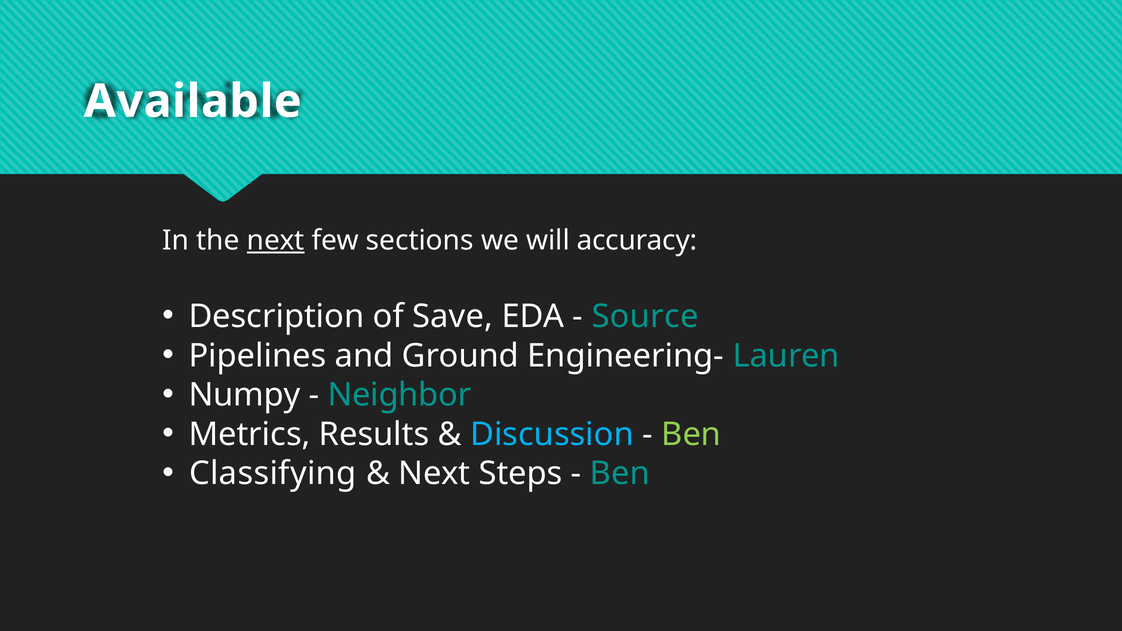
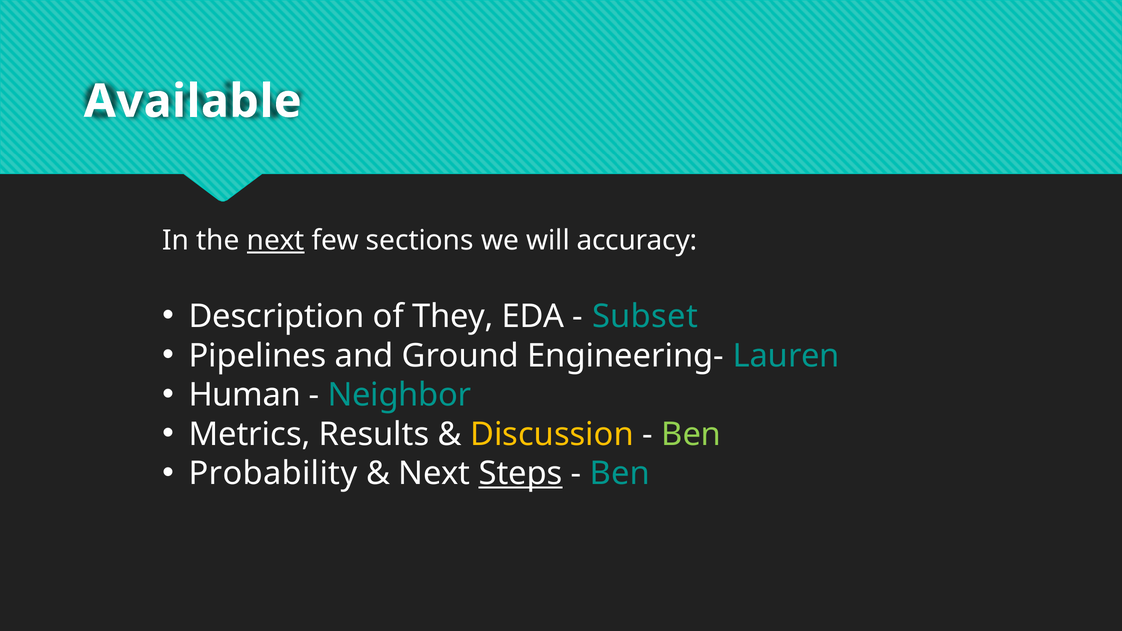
Save: Save -> They (453, 317)
Source: Source -> Subset (645, 317)
Numpy: Numpy -> Human (245, 395)
Discussion colour: light blue -> yellow (552, 434)
Classifying: Classifying -> Probability (273, 474)
Steps underline: none -> present (521, 474)
